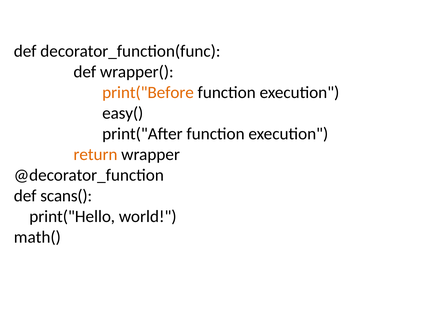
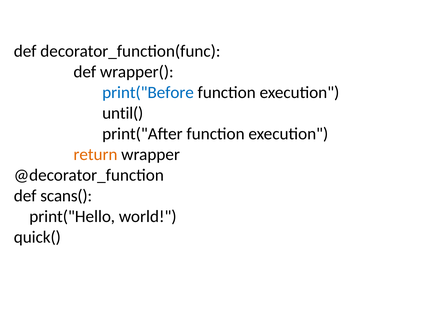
print("Before colour: orange -> blue (148, 92)
easy(: easy( -> until( (123, 113)
math(: math( -> quick( (37, 237)
